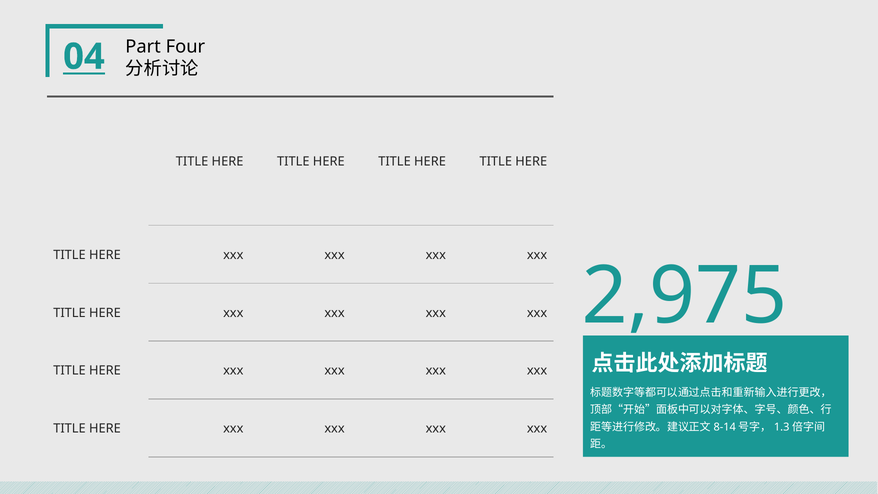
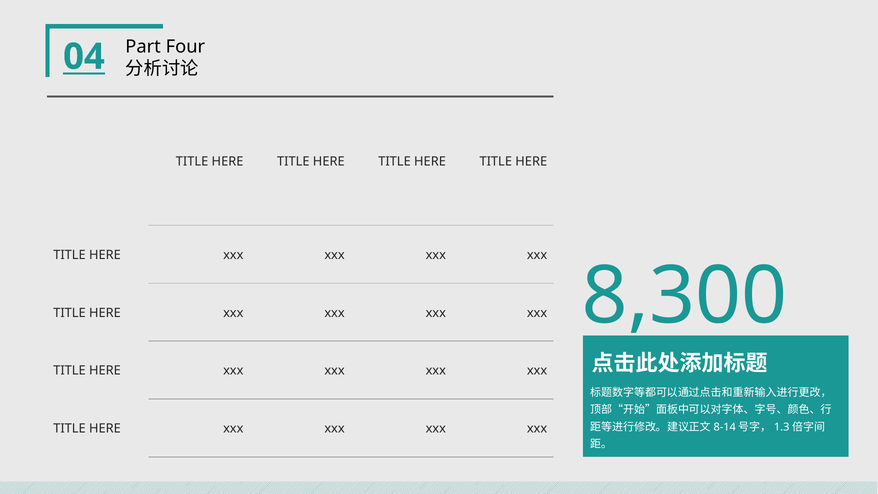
2,975: 2,975 -> 8,300 (685, 296)
